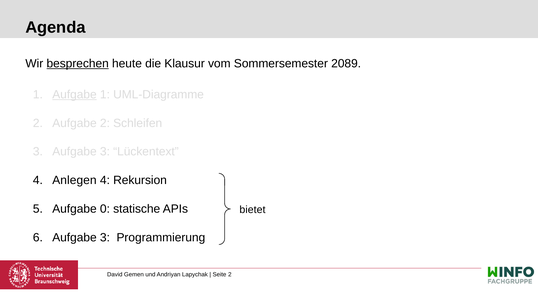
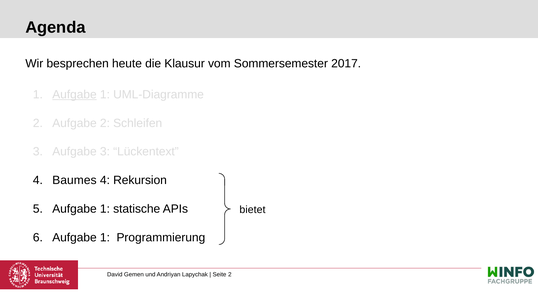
besprechen underline: present -> none (78, 64)
2089: 2089 -> 2017 (346, 64)
Anlegen: Anlegen -> Baumes (74, 181)
5 Aufgabe 0: 0 -> 1 (105, 209)
6 Aufgabe 3: 3 -> 1 (105, 238)
